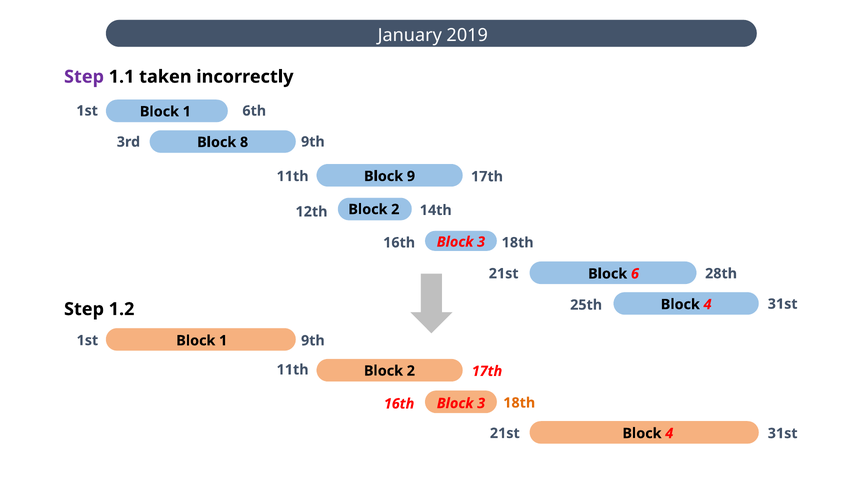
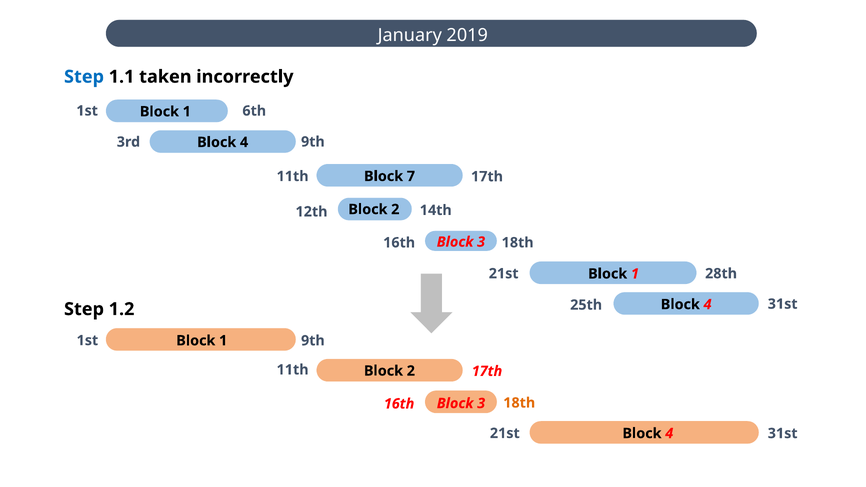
Step colour: purple -> blue (84, 77)
8: 8 -> 4 (244, 142)
9: 9 -> 7 (411, 176)
6: 6 -> 1 (635, 274)
